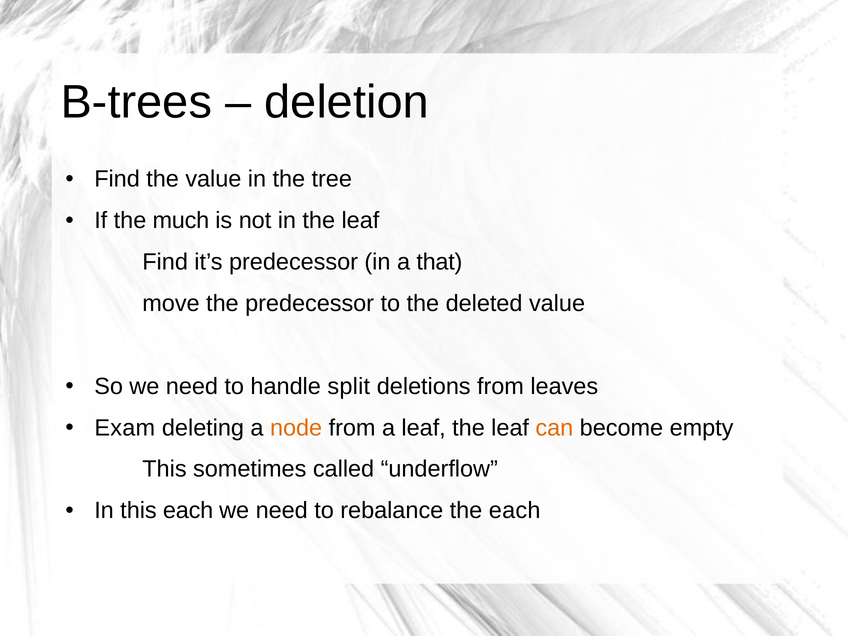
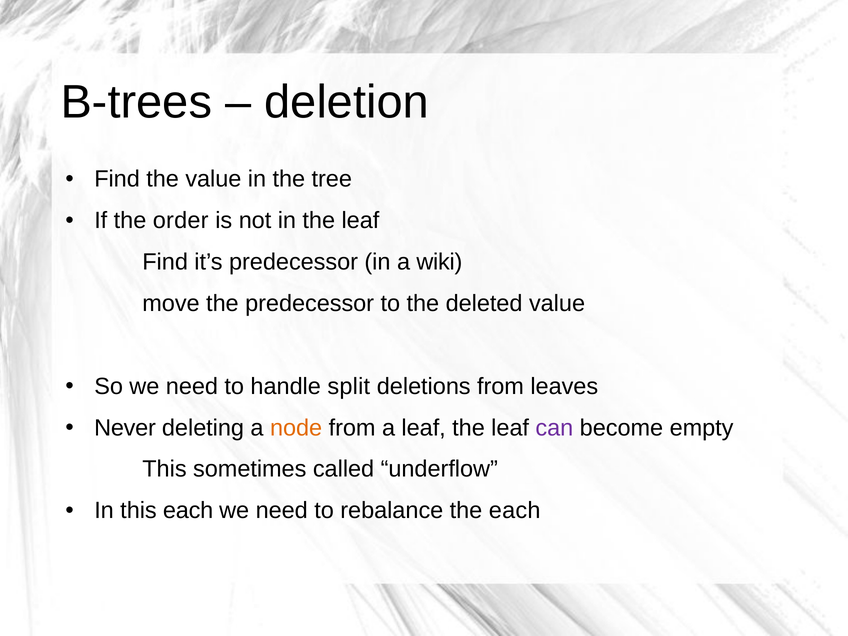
much: much -> order (181, 220)
that: that -> wiki (439, 262)
Exam: Exam -> Never (125, 428)
can colour: orange -> purple (554, 428)
